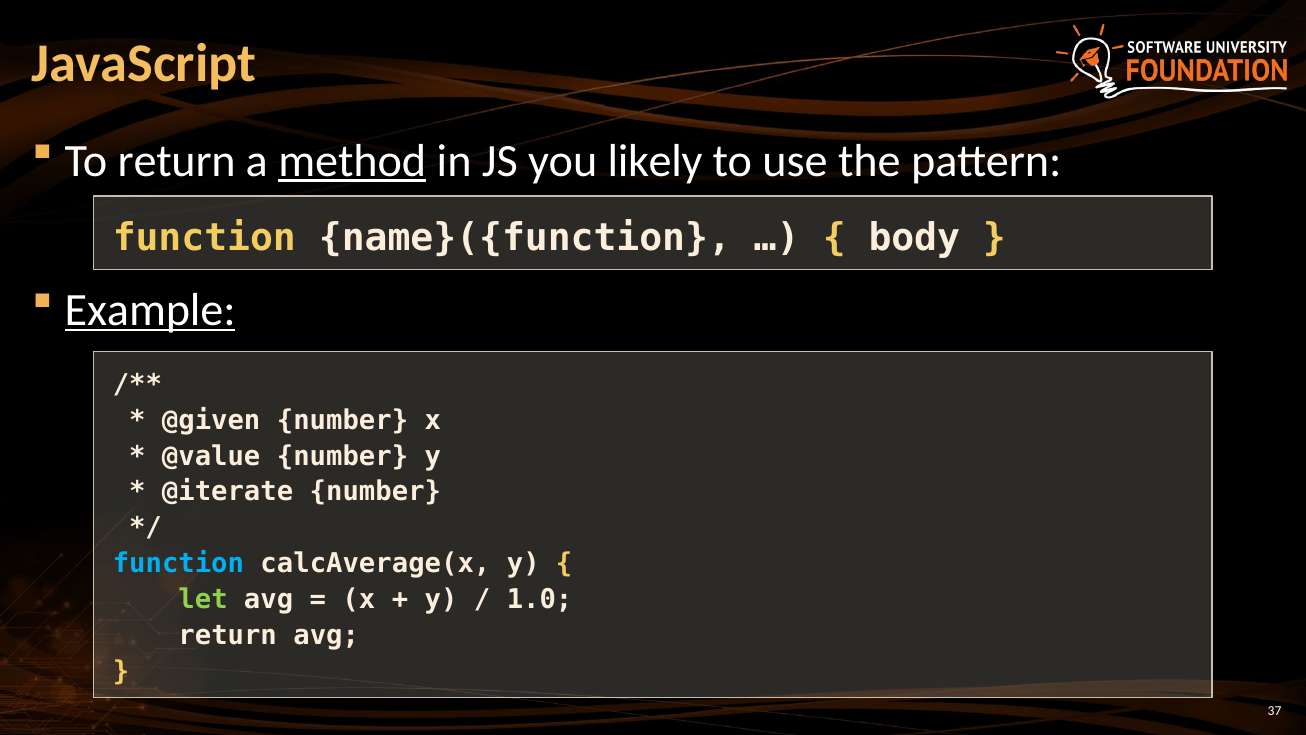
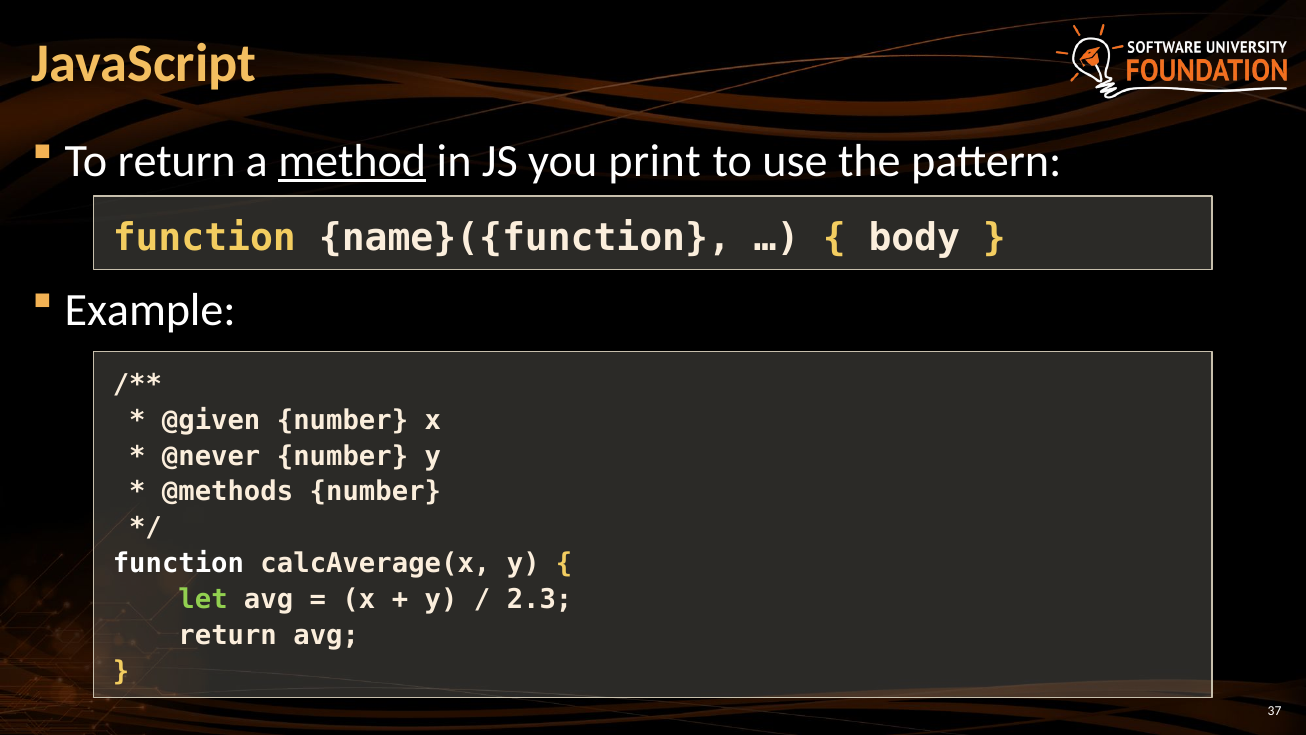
likely: likely -> print (655, 161)
Example underline: present -> none (150, 310)
@value: @value -> @never (211, 456)
@iterate: @iterate -> @methods (228, 492)
function colour: light blue -> white (178, 564)
1.0: 1.0 -> 2.3 (540, 600)
